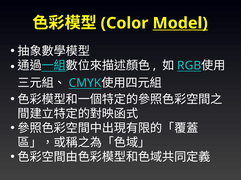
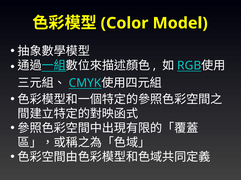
Model underline: present -> none (180, 23)
